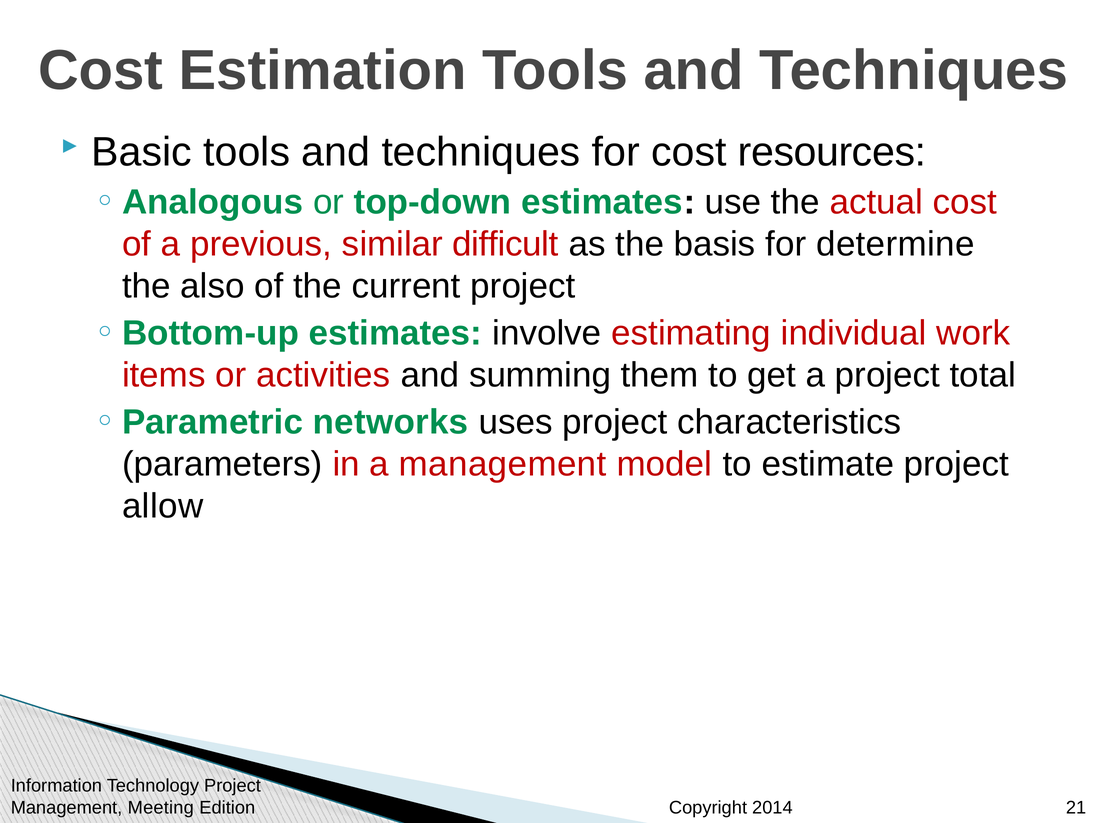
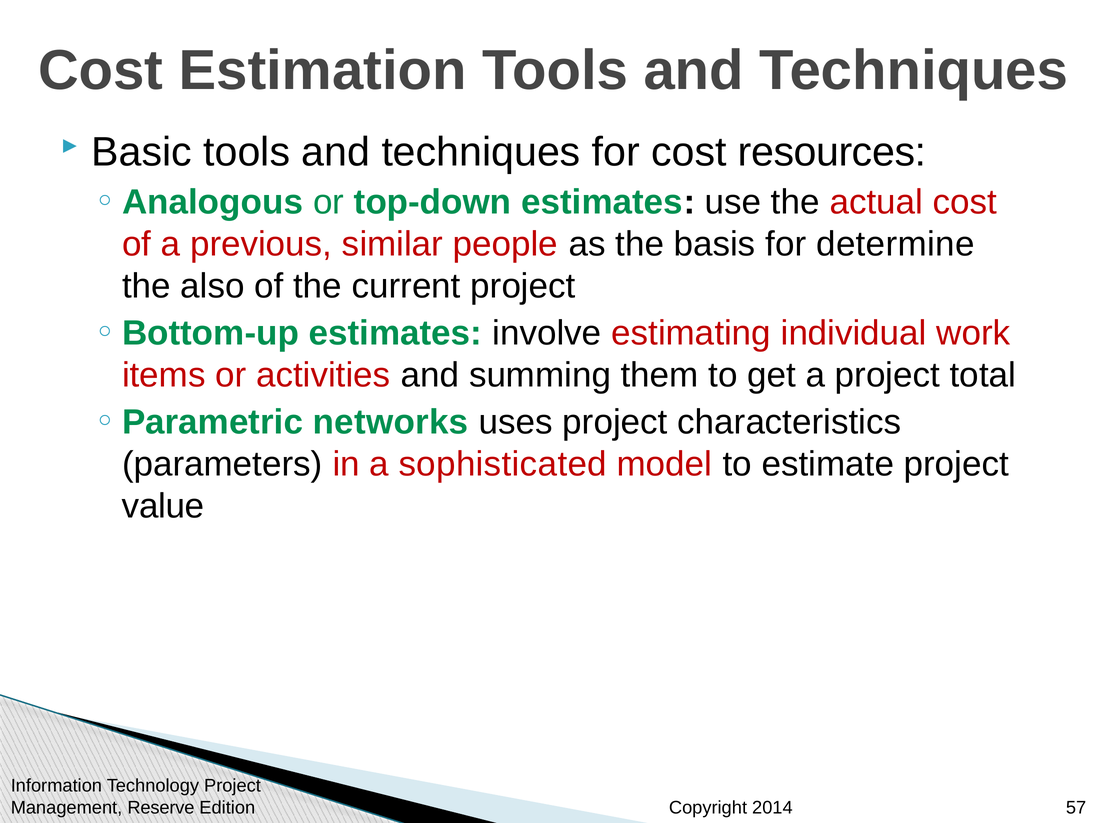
difficult: difficult -> people (505, 244)
a management: management -> sophisticated (503, 464)
allow: allow -> value (163, 506)
Meeting: Meeting -> Reserve (161, 808)
21: 21 -> 57 (1076, 808)
